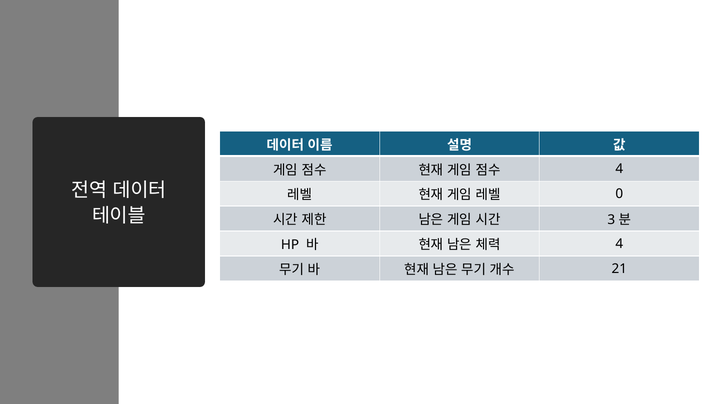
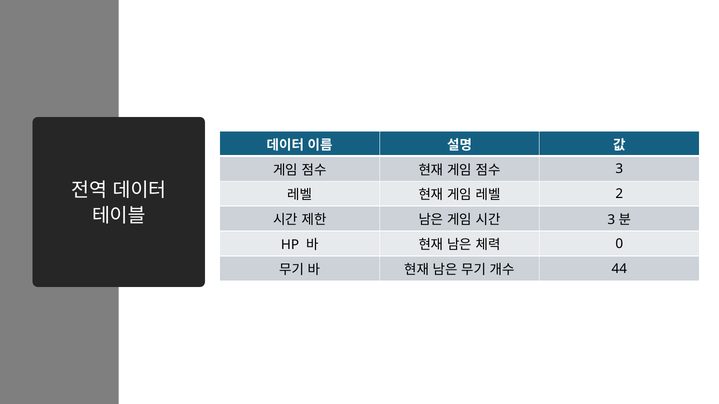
4: 4 -> 3 (619, 169)
0: 0 -> 2 (619, 194)
4: 4 -> 0 (619, 244)
21: 21 -> 44 (619, 269)
